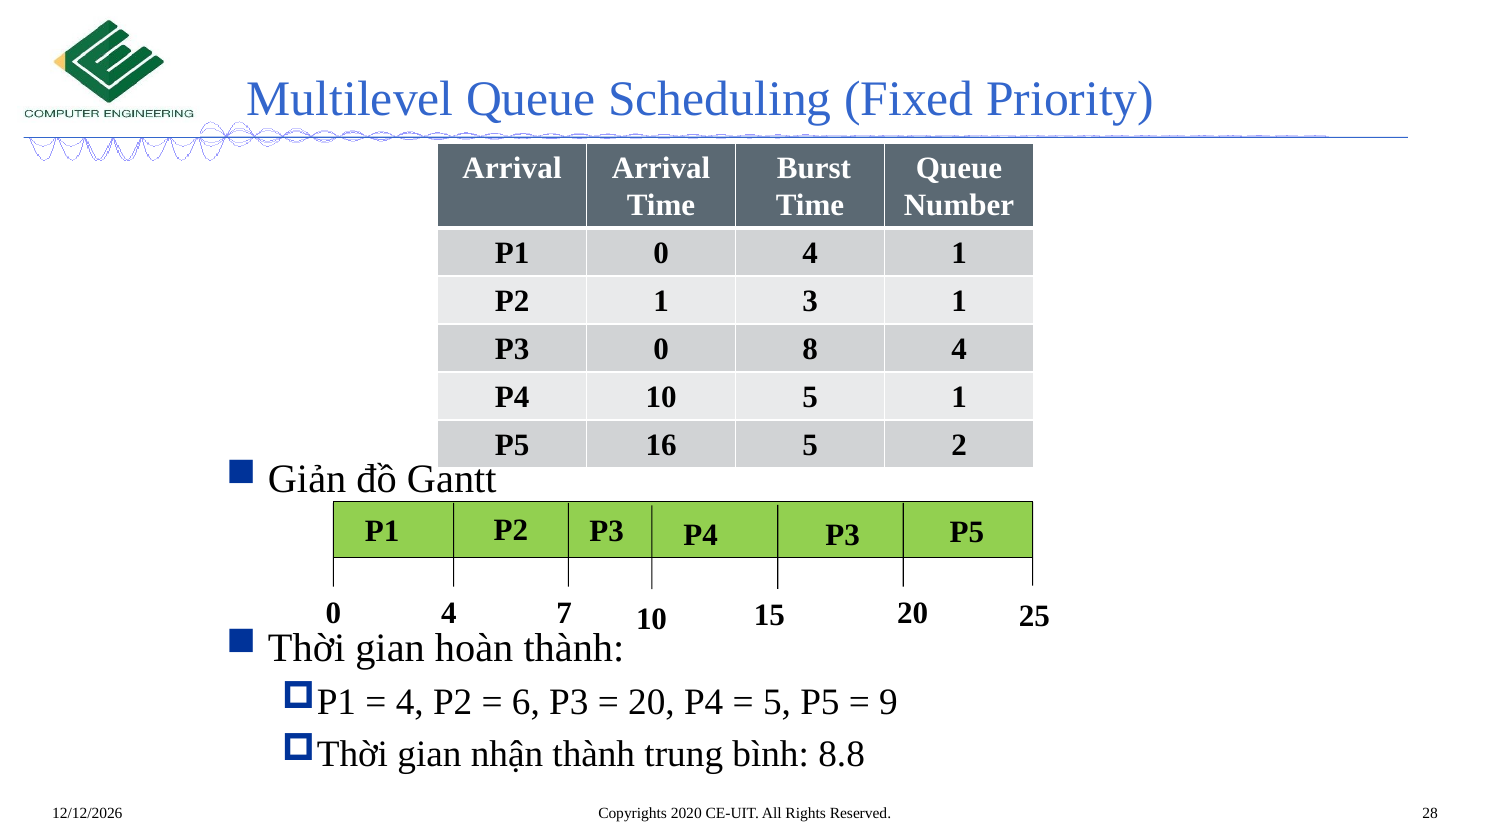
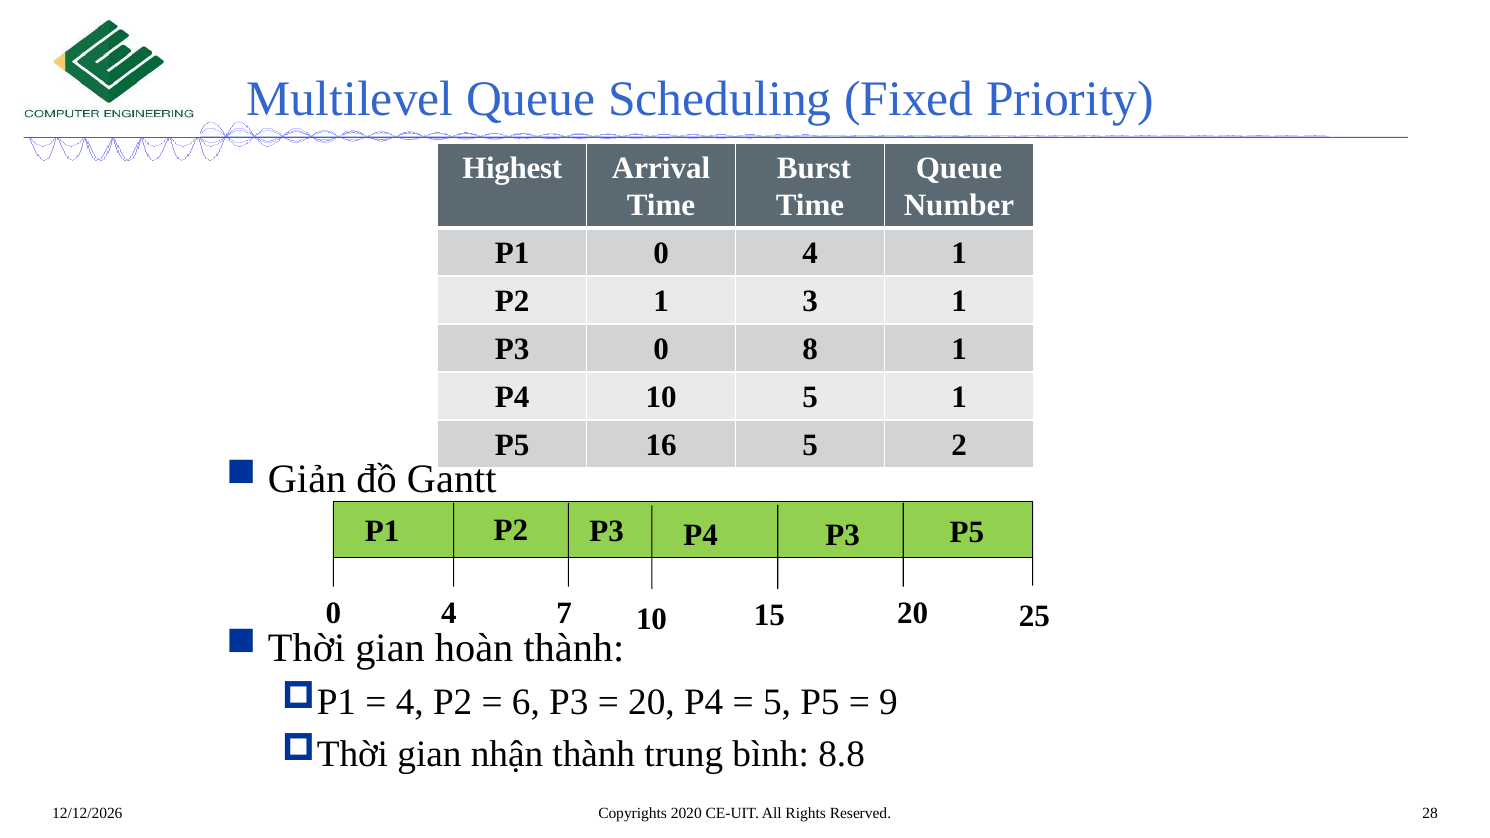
Arrival: Arrival -> Highest (512, 168)
8 4: 4 -> 1 (959, 349)
